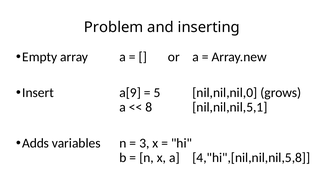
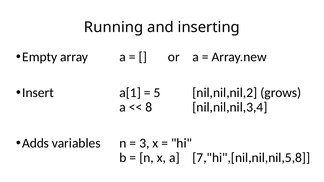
Problem: Problem -> Running (114, 27)
a[9: a[9 -> a[1 (130, 93)
nil,nil,nil,0: nil,nil,nil,0 -> nil,nil,nil,2 (225, 93)
nil,nil,nil,5,1: nil,nil,nil,5,1 -> nil,nil,nil,3,4 (230, 107)
4,"hi",[nil,nil,nil,5,8: 4,"hi",[nil,nil,nil,5,8 -> 7,"hi",[nil,nil,nil,5,8 (251, 158)
